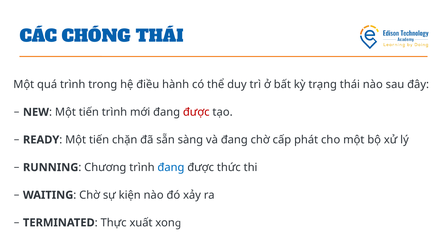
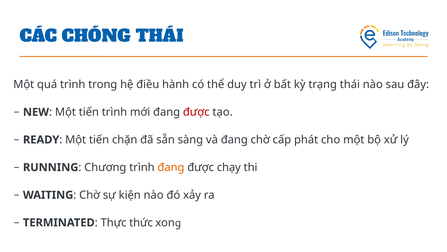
đang colour: blue -> orange (171, 167)
thức: thức -> chạy (229, 167)
xuất: xuất -> thức (141, 222)
